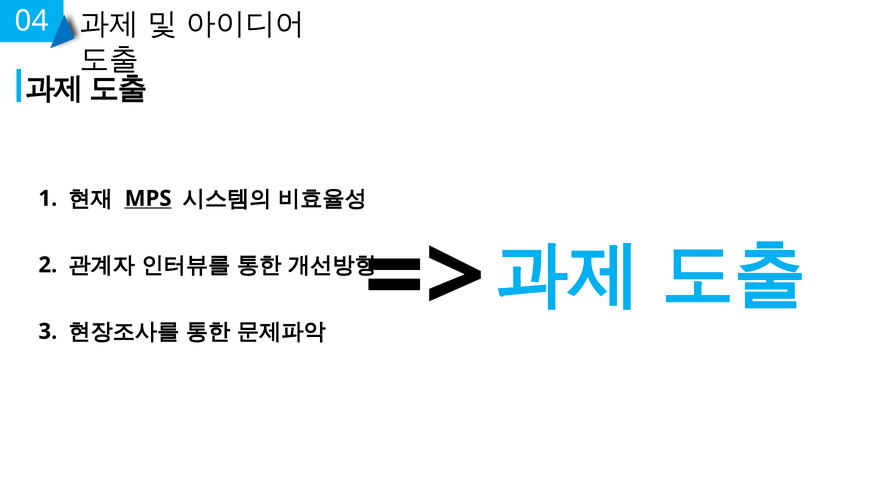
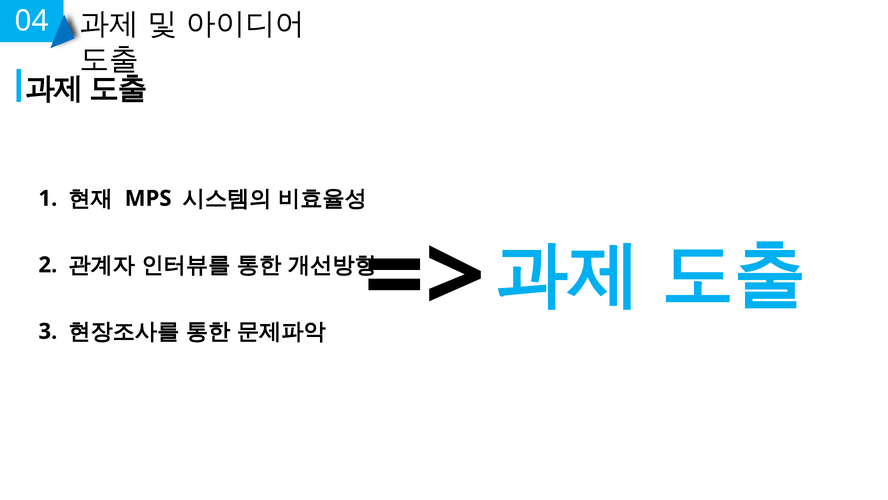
MPS underline: present -> none (148, 198)
